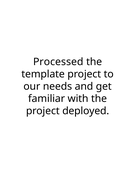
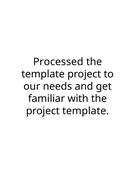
project deployed: deployed -> template (86, 111)
